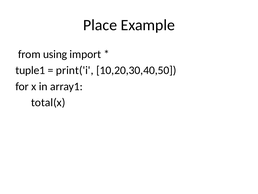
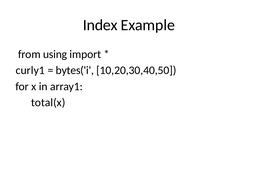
Place: Place -> Index (100, 25)
tuple1: tuple1 -> curly1 (30, 70)
print('i: print('i -> bytes('i (75, 70)
